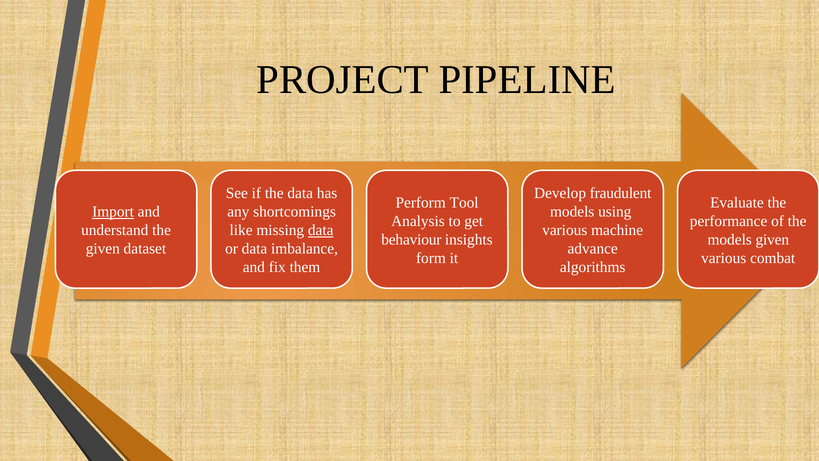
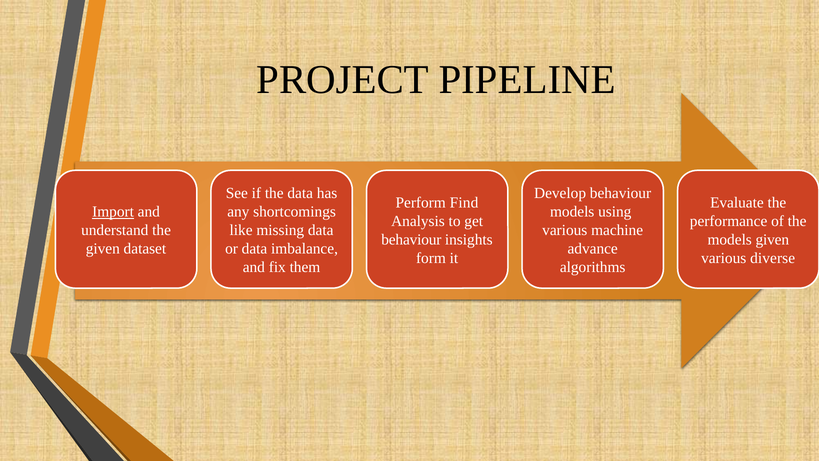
Develop fraudulent: fraudulent -> behaviour (620, 193)
Tool: Tool -> Find (464, 202)
data underline: present -> none (321, 230)
combat: combat -> diverse (773, 258)
